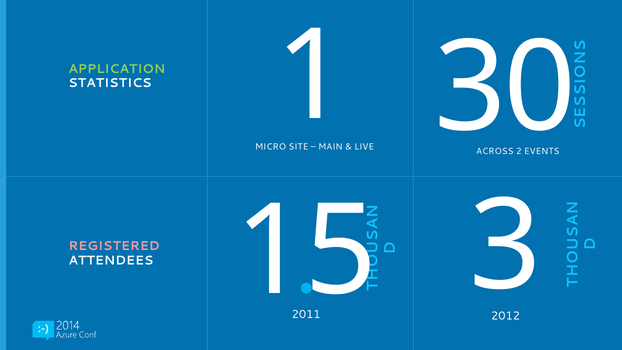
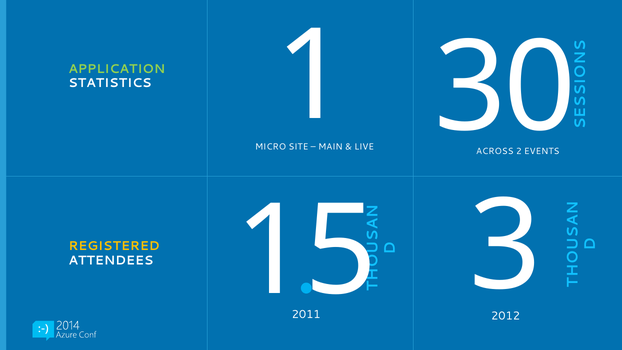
REGISTERED colour: pink -> yellow (114, 246)
